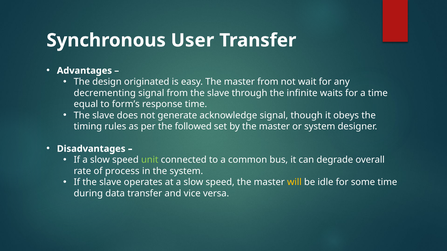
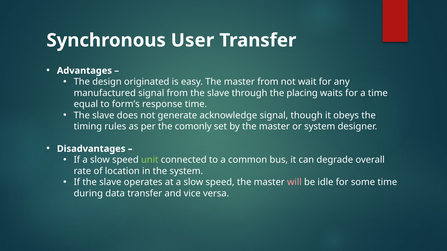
decrementing: decrementing -> manufactured (105, 93)
infinite: infinite -> placing (302, 93)
followed: followed -> comonly (193, 127)
process: process -> location (122, 171)
will colour: yellow -> pink (294, 183)
